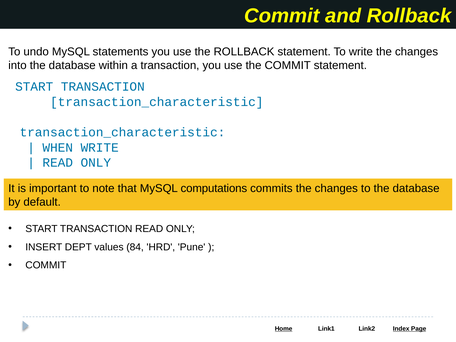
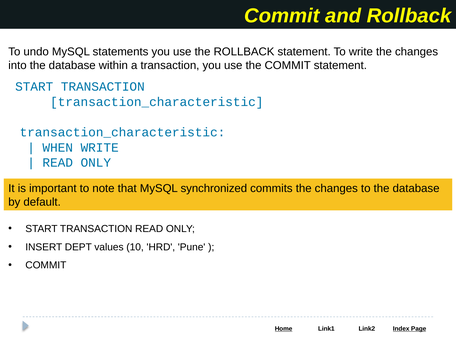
computations: computations -> synchronized (214, 188)
84: 84 -> 10 (135, 247)
